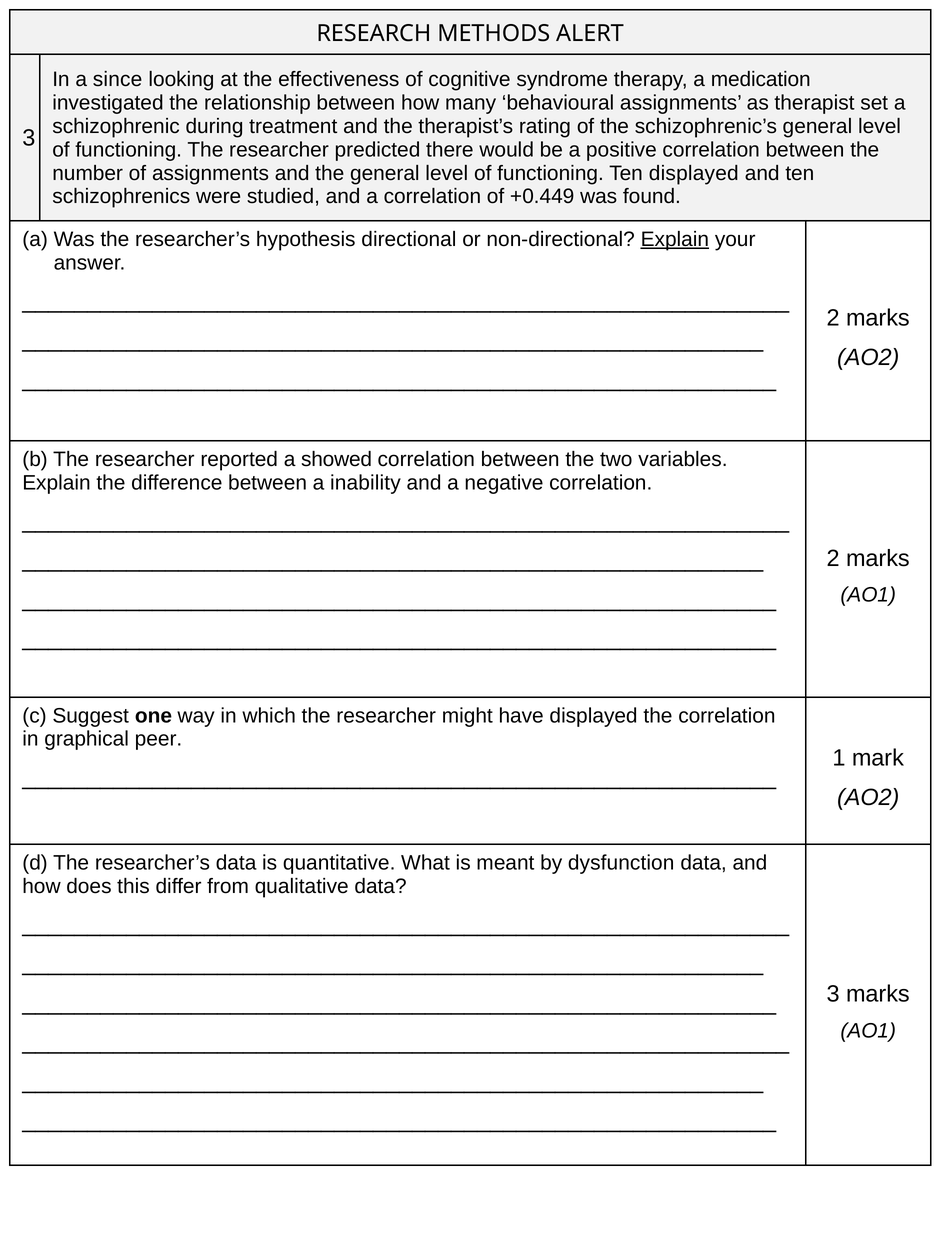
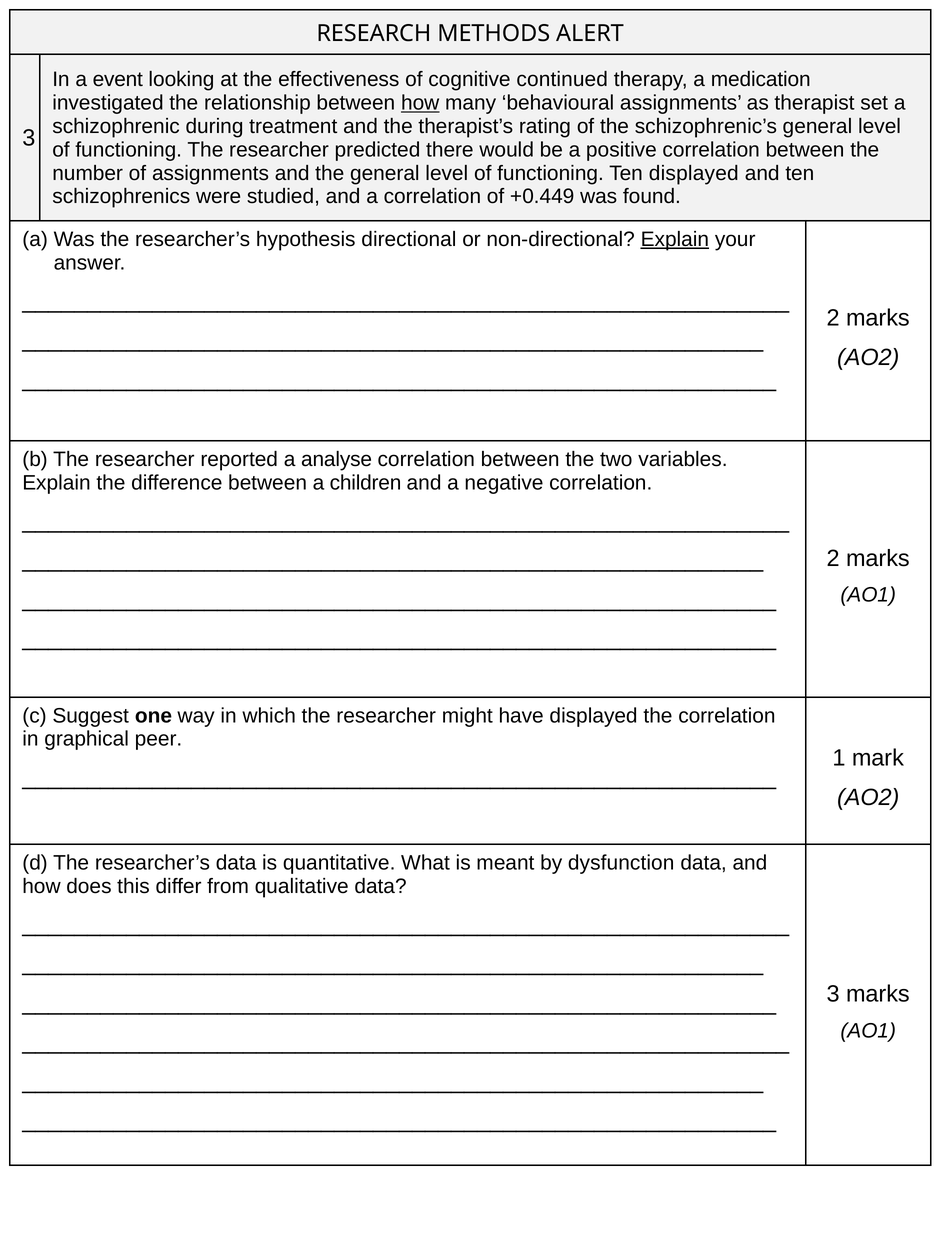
since: since -> event (118, 79)
syndrome: syndrome -> continued (562, 79)
how underline: none -> present (420, 103)
showed: showed -> analyse (337, 459)
inability: inability -> children (366, 482)
